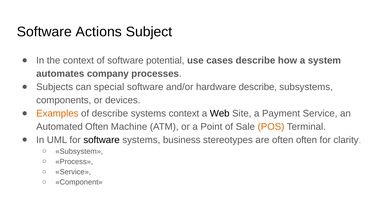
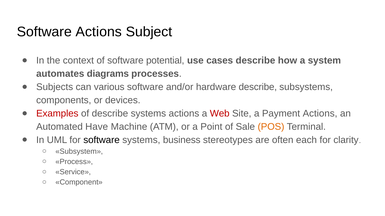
company: company -> diagrams (108, 74)
special: special -> various (109, 87)
Examples colour: orange -> red (57, 114)
systems context: context -> actions (184, 114)
Web colour: black -> red (220, 114)
Payment Service: Service -> Actions (320, 114)
Automated Often: Often -> Have (97, 127)
often often: often -> each (306, 140)
